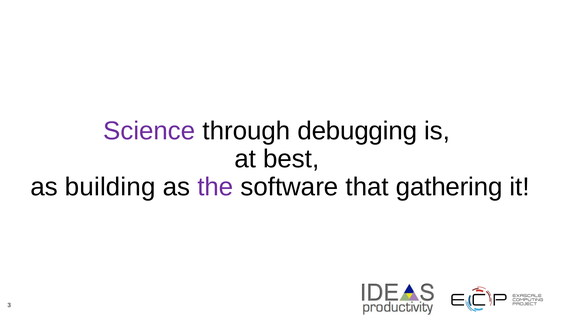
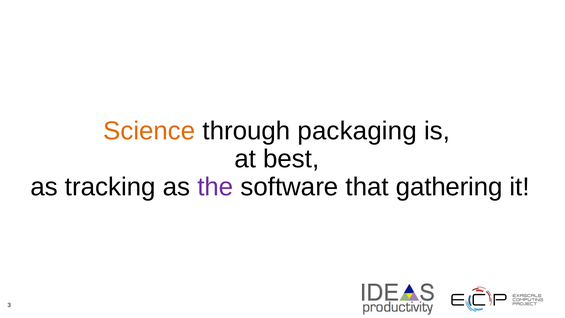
Science colour: purple -> orange (149, 131)
debugging: debugging -> packaging (357, 131)
building: building -> tracking (110, 187)
